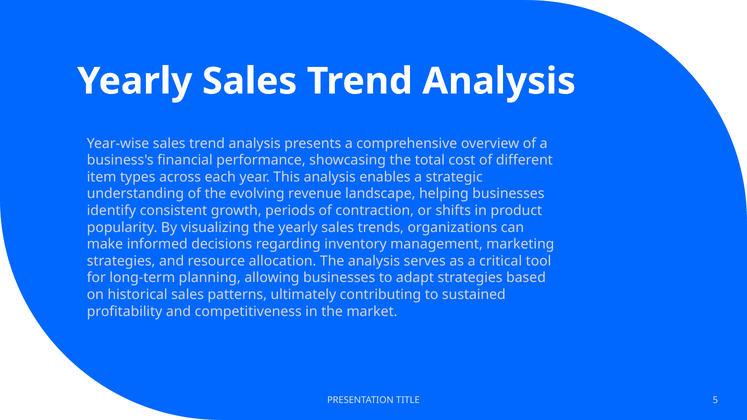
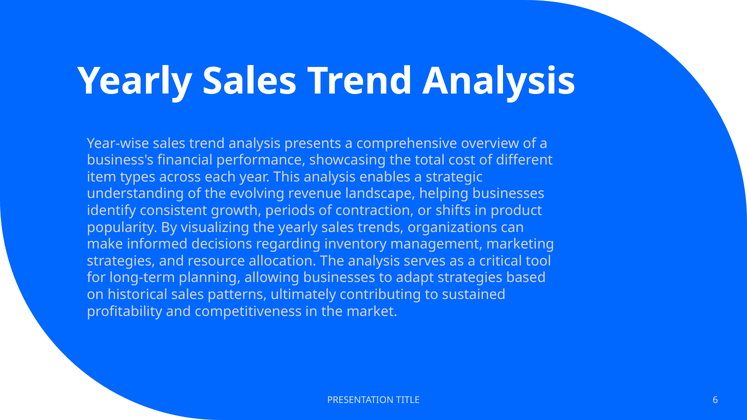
5: 5 -> 6 (715, 401)
